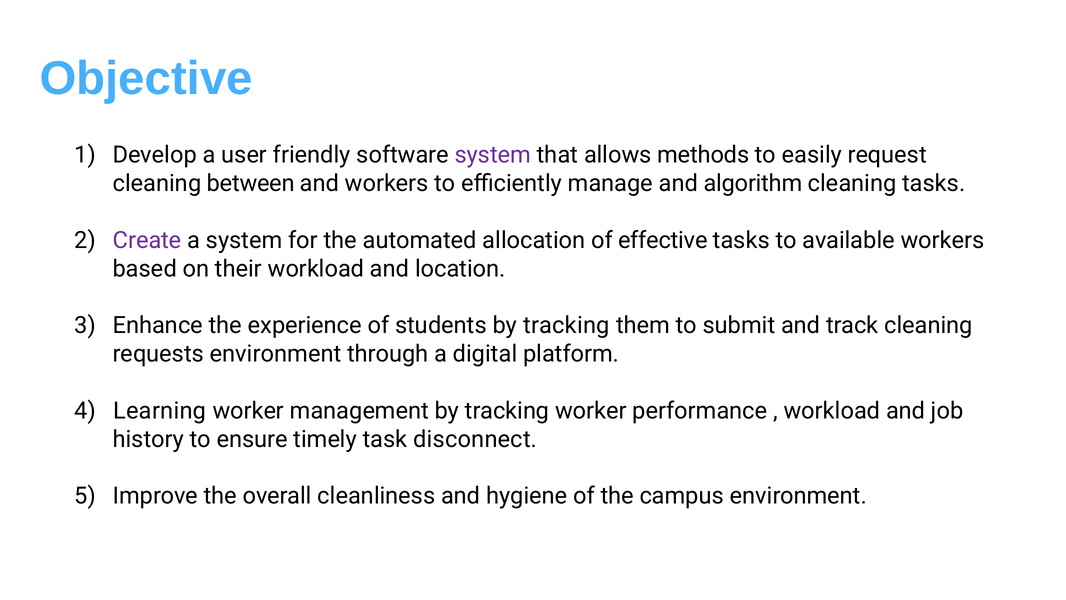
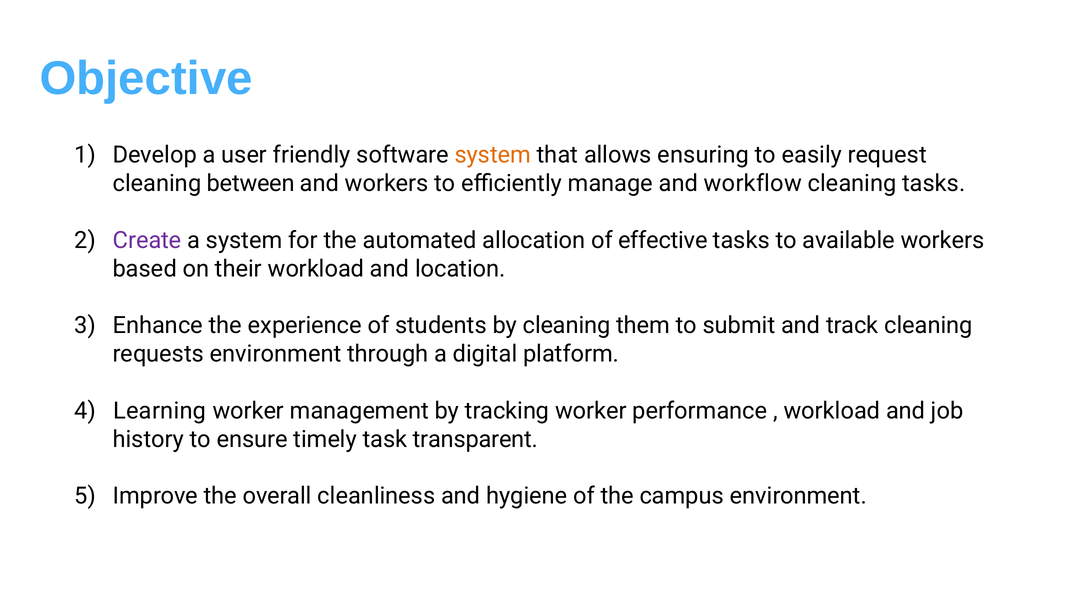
system colour: purple -> orange (493, 155)
methods: methods -> ensuring (703, 155)
algorithm: algorithm -> workflow (753, 183)
students by tracking: tracking -> cleaning (567, 325)
disconnect: disconnect -> transparent (475, 439)
